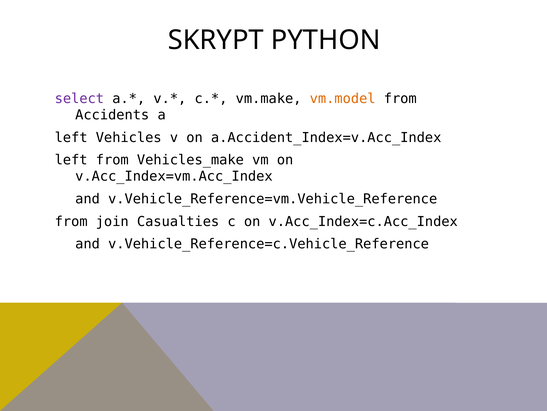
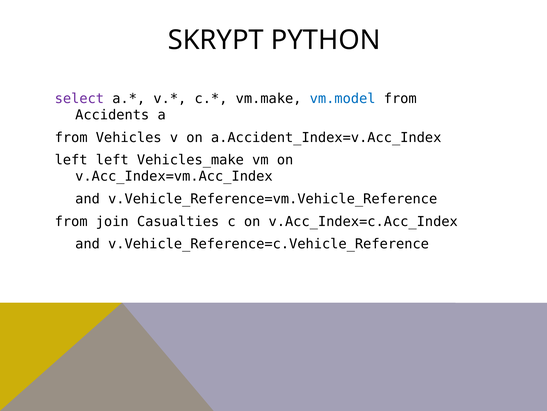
vm.model colour: orange -> blue (343, 98)
left: left -> from (71, 137)
left from: from -> left (112, 160)
